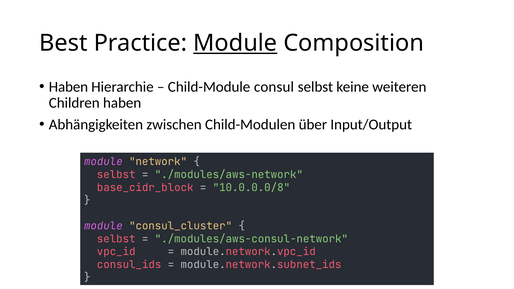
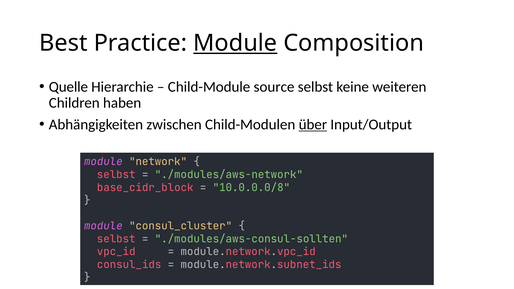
Haben: Haben -> Quelle (68, 87)
consul: consul -> source (274, 87)
über underline: none -> present (313, 125)
./modules/aws-consul-network: ./modules/aws-consul-network -> ./modules/aws-consul-sollten (251, 239)
